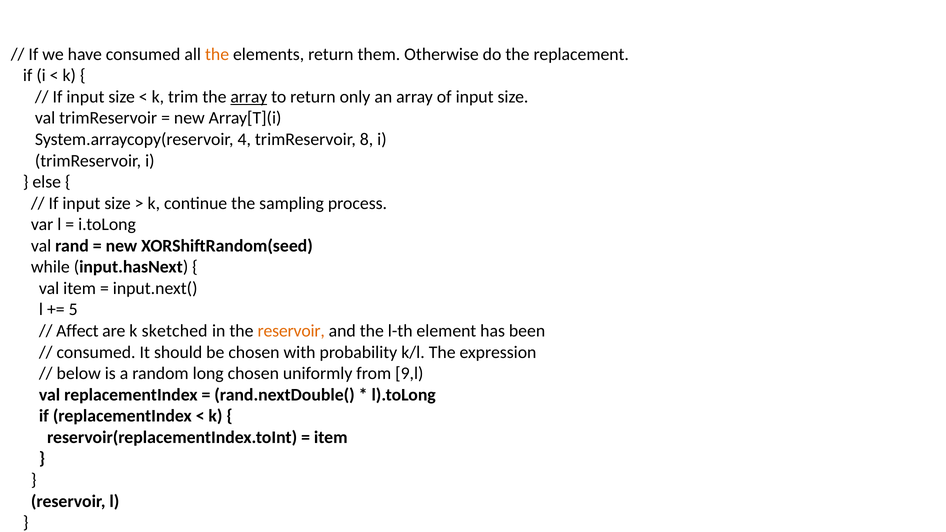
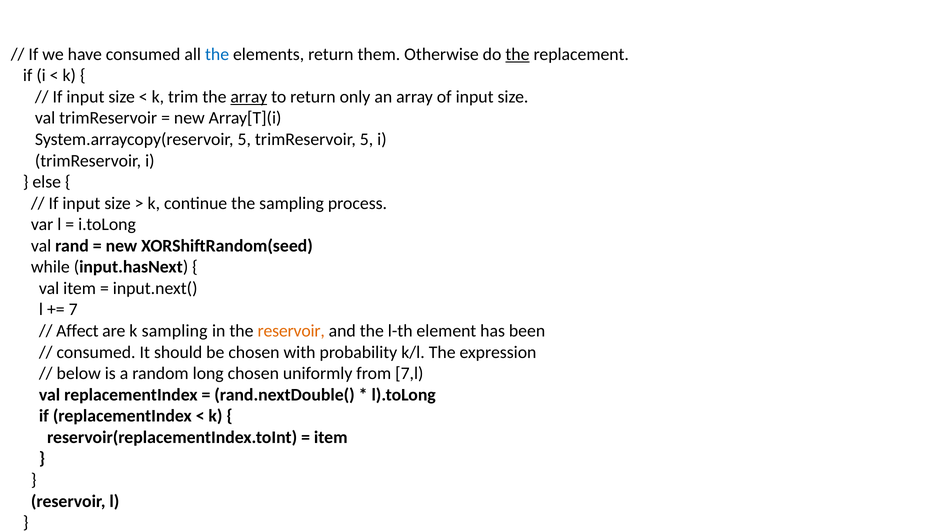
the colour: orange -> blue (217, 54)
the underline: none -> present (517, 54)
System.arraycopy(reservoir 4: 4 -> 5 (244, 139)
trimReservoir 8: 8 -> 5 (367, 139)
5: 5 -> 7 (73, 310)
k sketched: sketched -> sampling (175, 331)
9,l: 9,l -> 7,l (409, 374)
